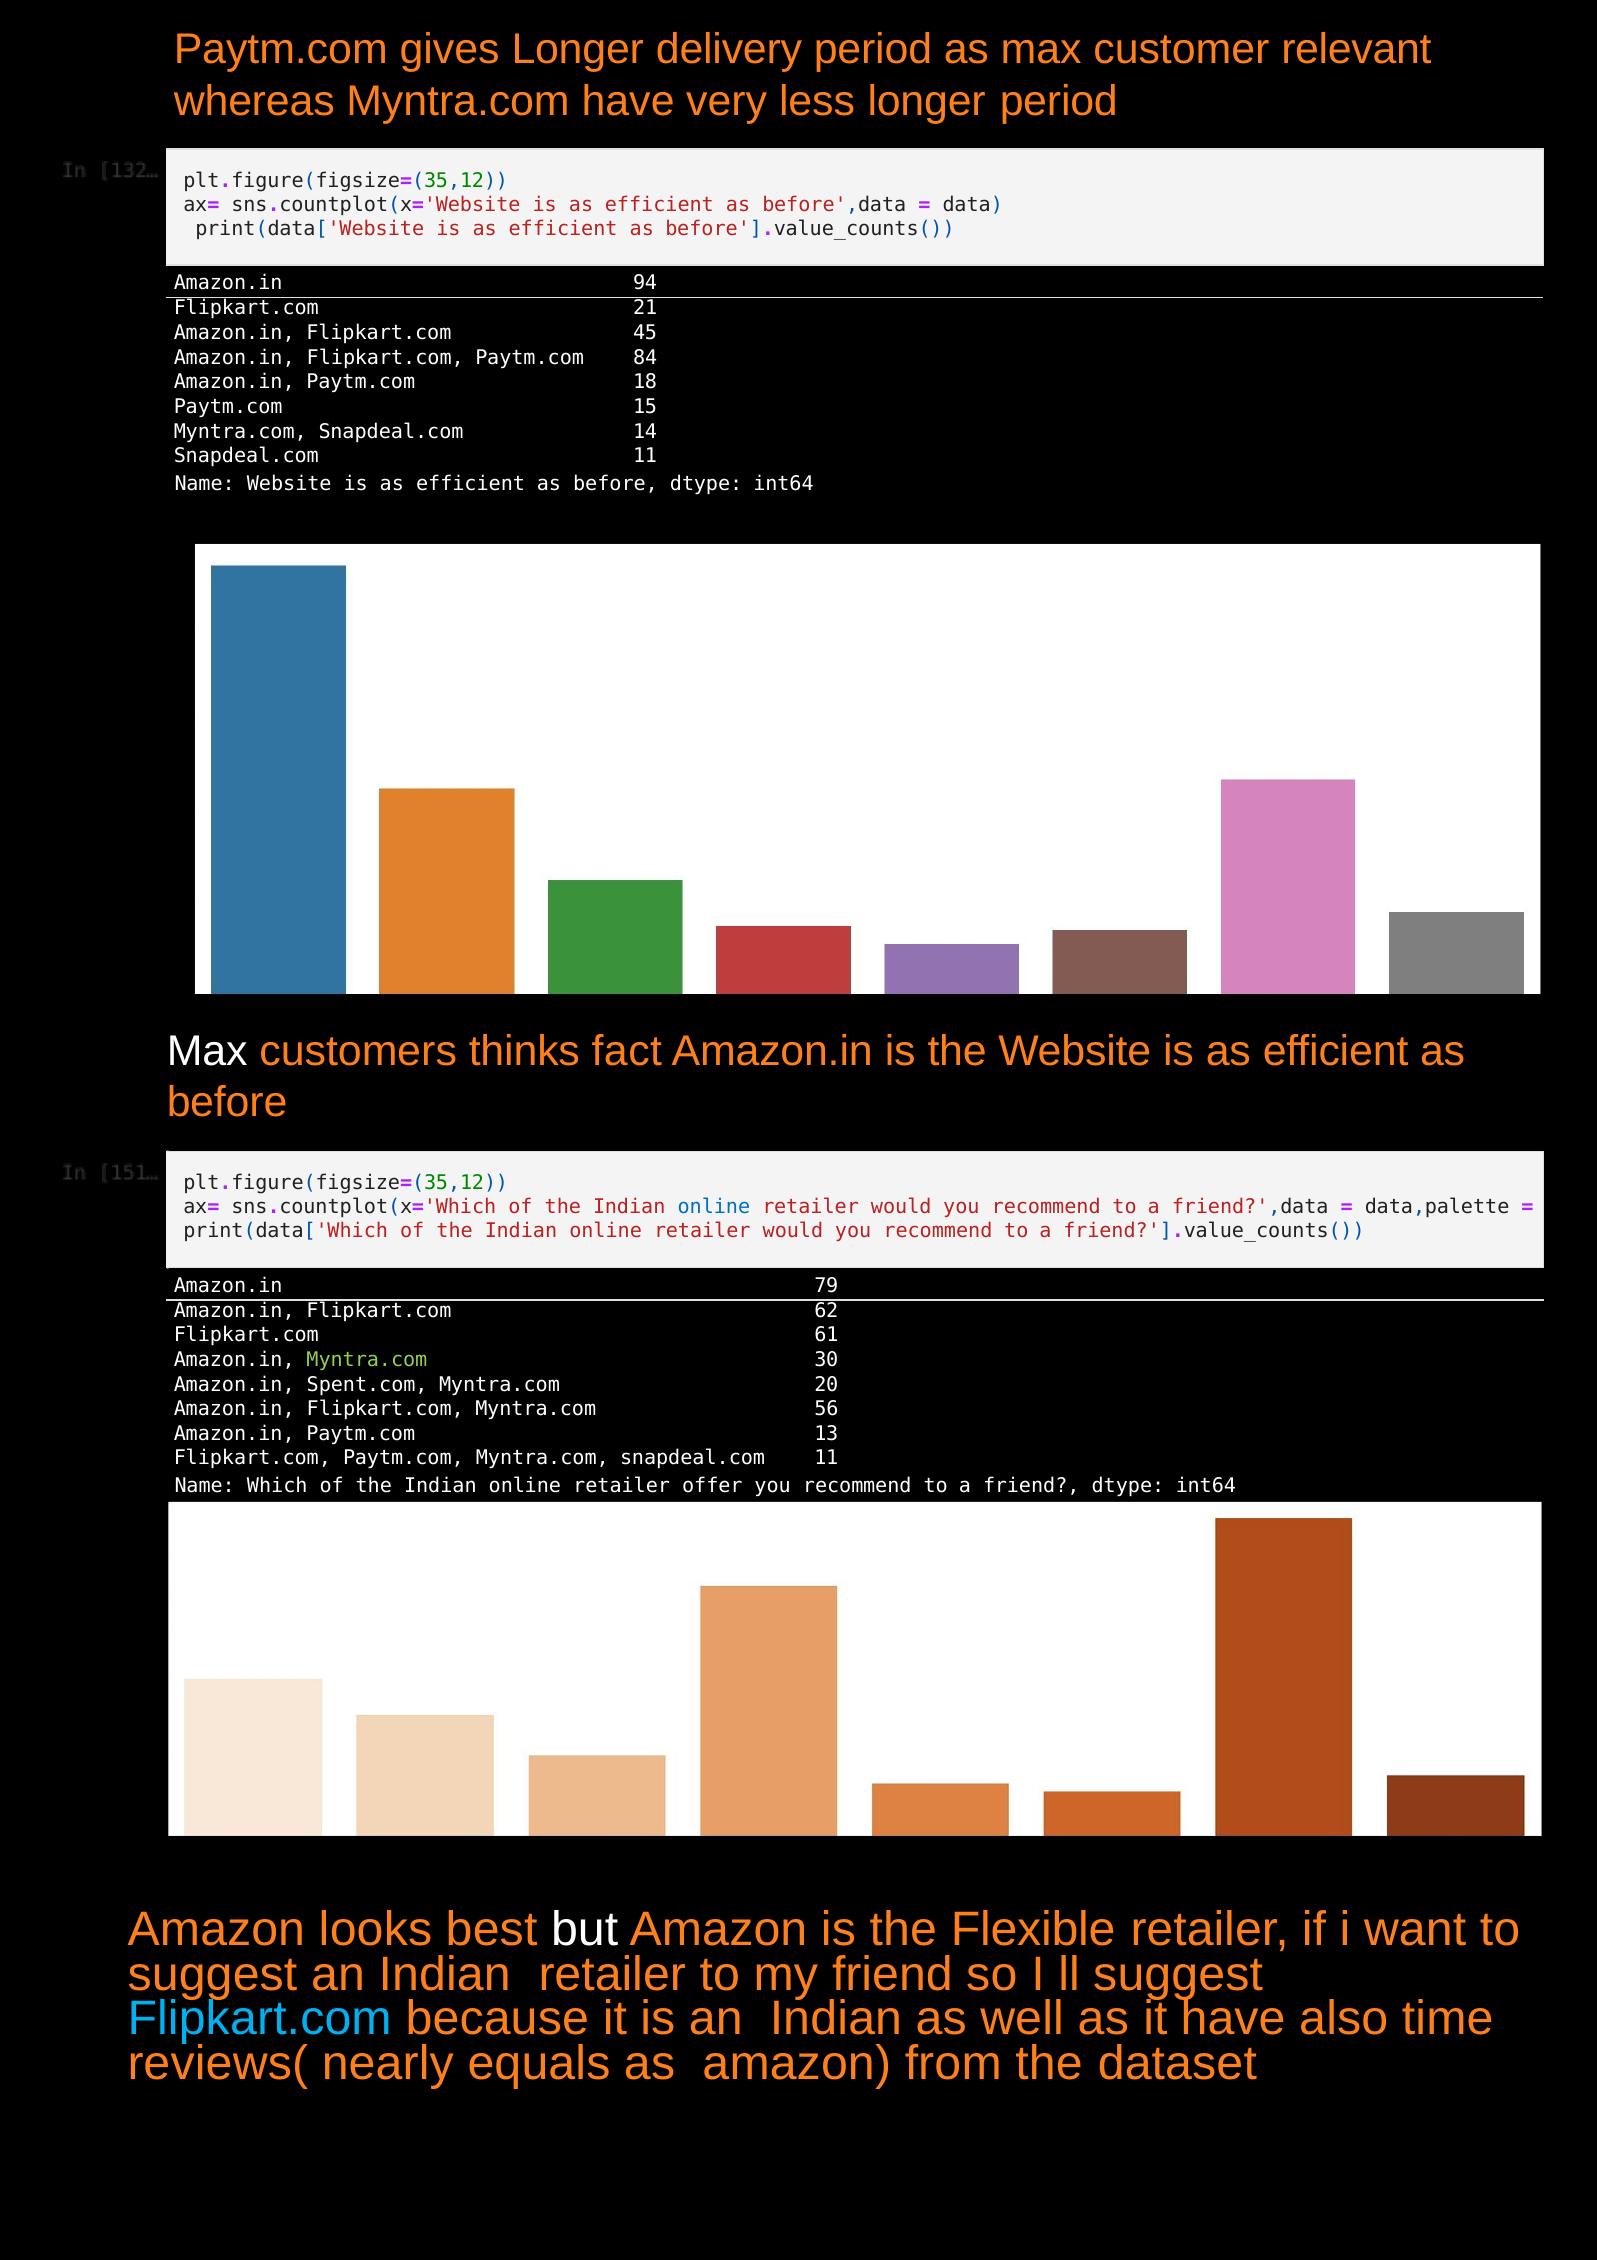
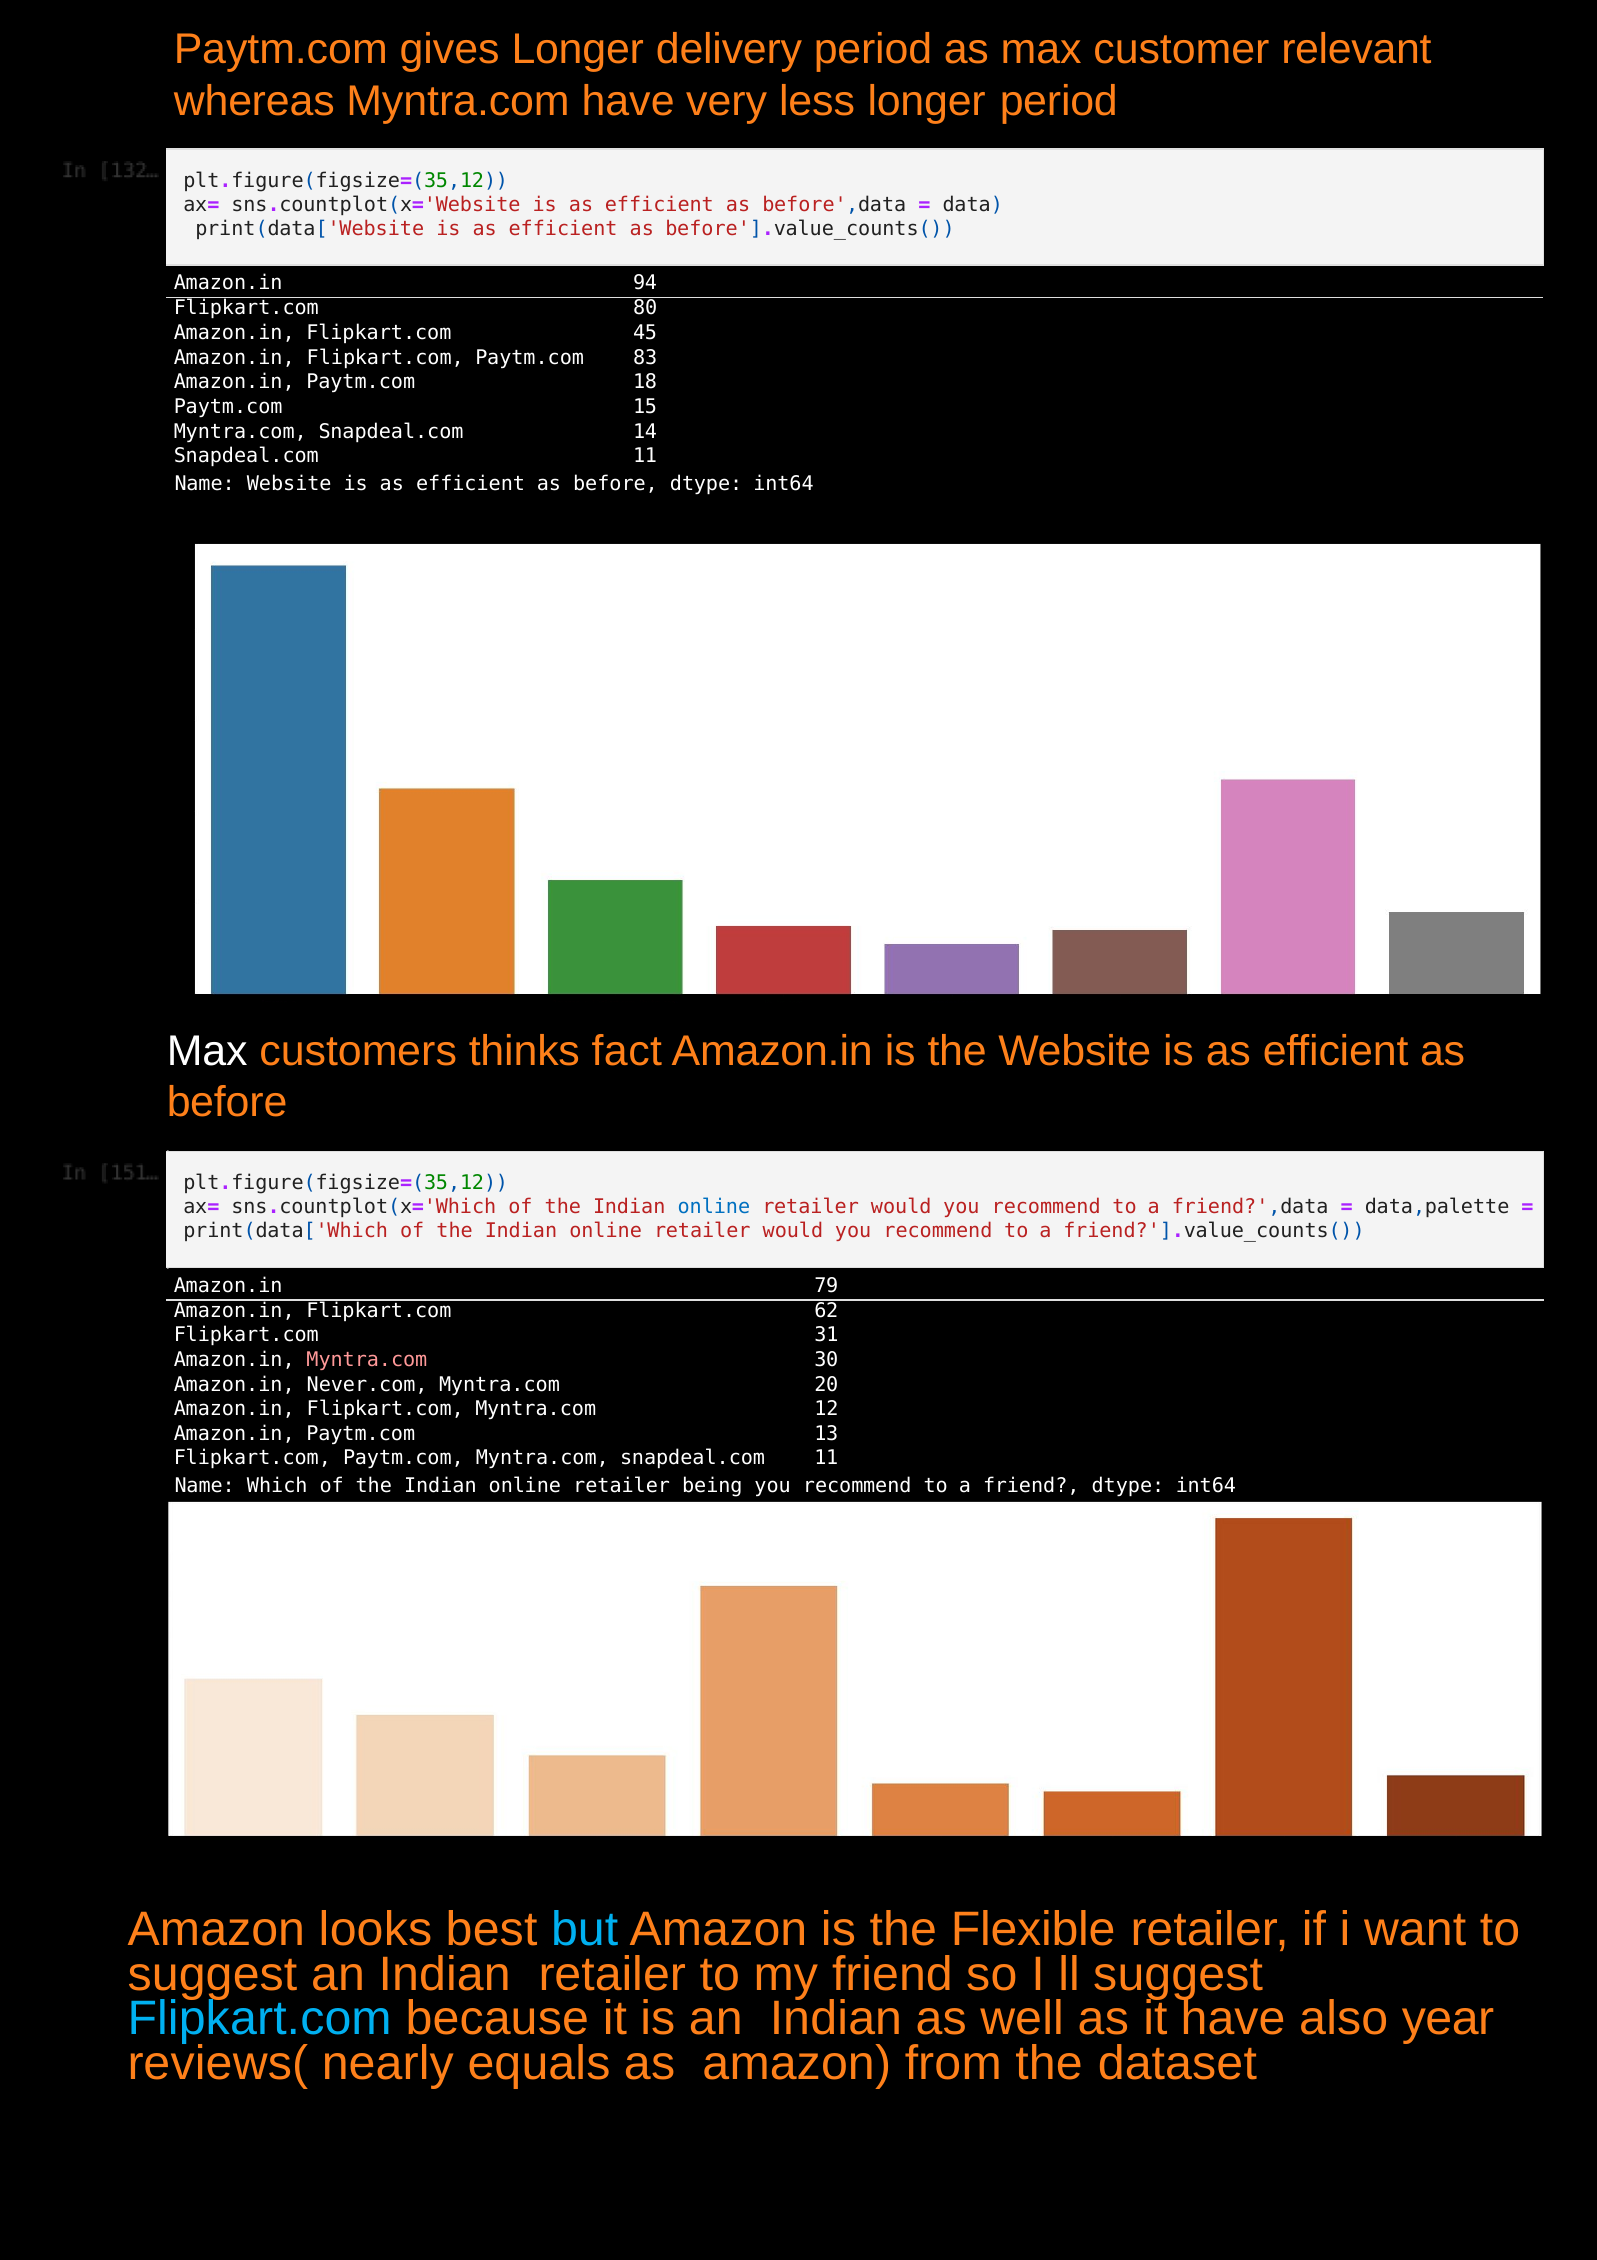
21: 21 -> 80 (645, 308)
84: 84 -> 83 (645, 357)
61: 61 -> 31 (826, 1335)
Myntra.com colour: light green -> pink (367, 1360)
Spent.com: Spent.com -> Never.com (367, 1385)
56: 56 -> 12 (826, 1409)
offer: offer -> being (712, 1486)
but colour: white -> light blue (585, 1929)
time: time -> year (1448, 2019)
